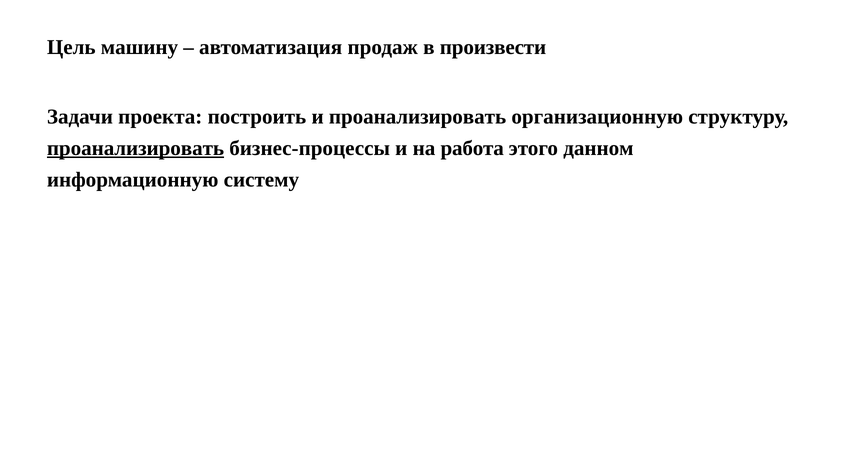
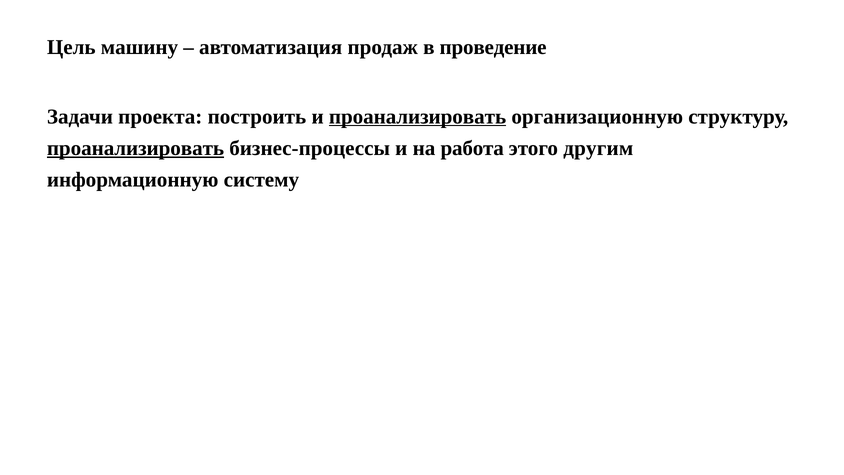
произвести: произвести -> проведение (493, 47)
проанализировать underline: none -> present (418, 116)
данном: данном -> другим (598, 148)
